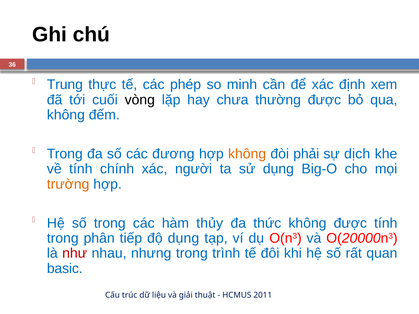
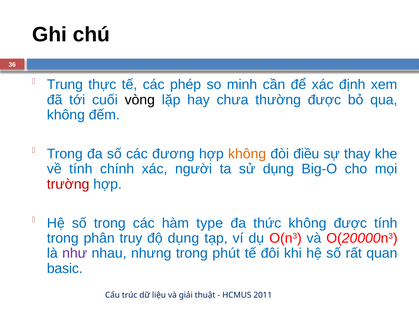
phải: phải -> điều (306, 154)
dịch: dịch -> thay (357, 154)
trường colour: orange -> red (68, 184)
thủy: thủy -> type (210, 223)
tiếp: tiếp -> truy (131, 238)
như colour: red -> purple (75, 254)
trình: trình -> phút (226, 254)
